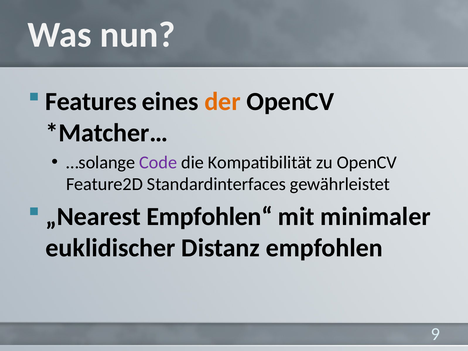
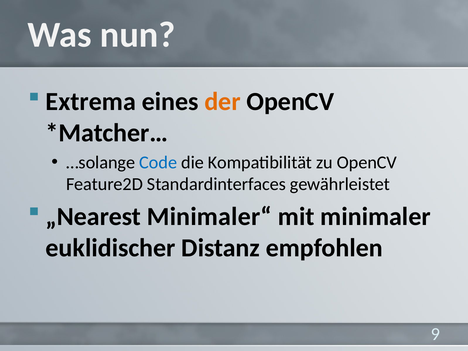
Features: Features -> Extrema (91, 102)
Code colour: purple -> blue (158, 162)
Empfohlen“: Empfohlen“ -> Minimaler“ (209, 217)
